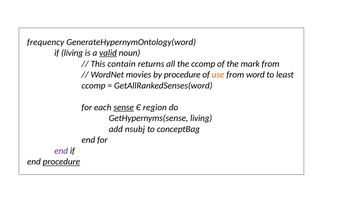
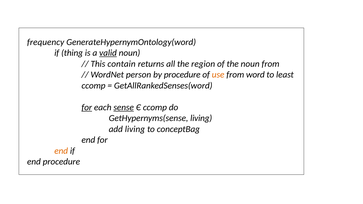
if living: living -> thing (72, 53)
the ccomp: ccomp -> region (203, 64)
the mark: mark -> noun (250, 64)
movies: movies -> person (139, 75)
for underline: none -> present (87, 107)
Є region: region -> ccomp (155, 107)
add nsubj: nsubj -> living (135, 129)
end colour: purple -> orange (61, 151)
procedure underline: present -> none (61, 162)
